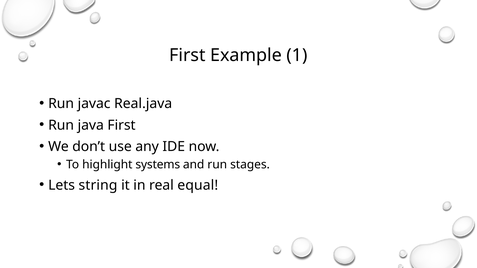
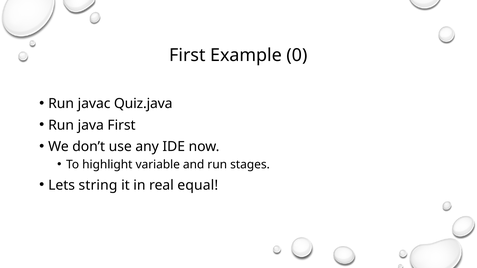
1: 1 -> 0 (297, 55)
Real.java: Real.java -> Quiz.java (143, 104)
systems: systems -> variable (158, 165)
